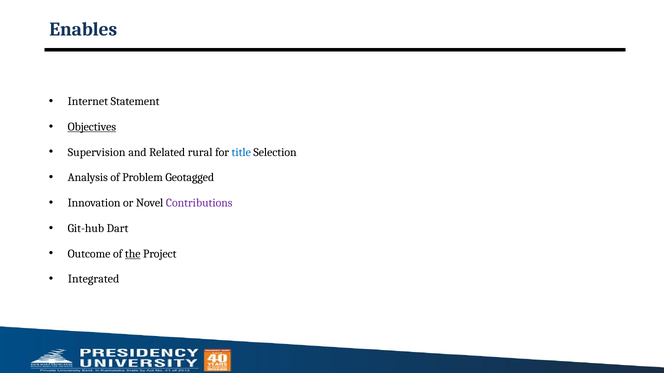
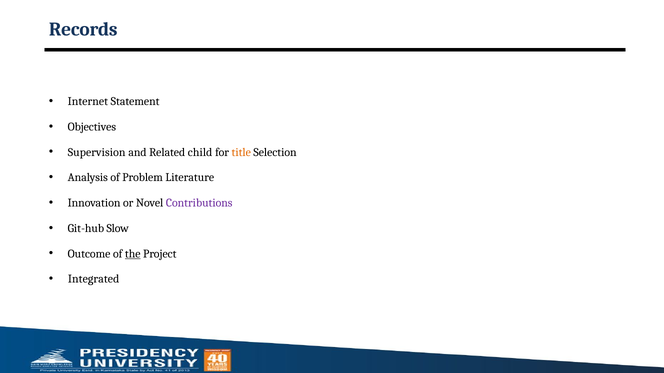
Enables: Enables -> Records (83, 30)
Objectives underline: present -> none (92, 127)
rural: rural -> child (200, 152)
title colour: blue -> orange (241, 152)
Geotagged: Geotagged -> Literature (190, 178)
Dart: Dart -> Slow (118, 229)
